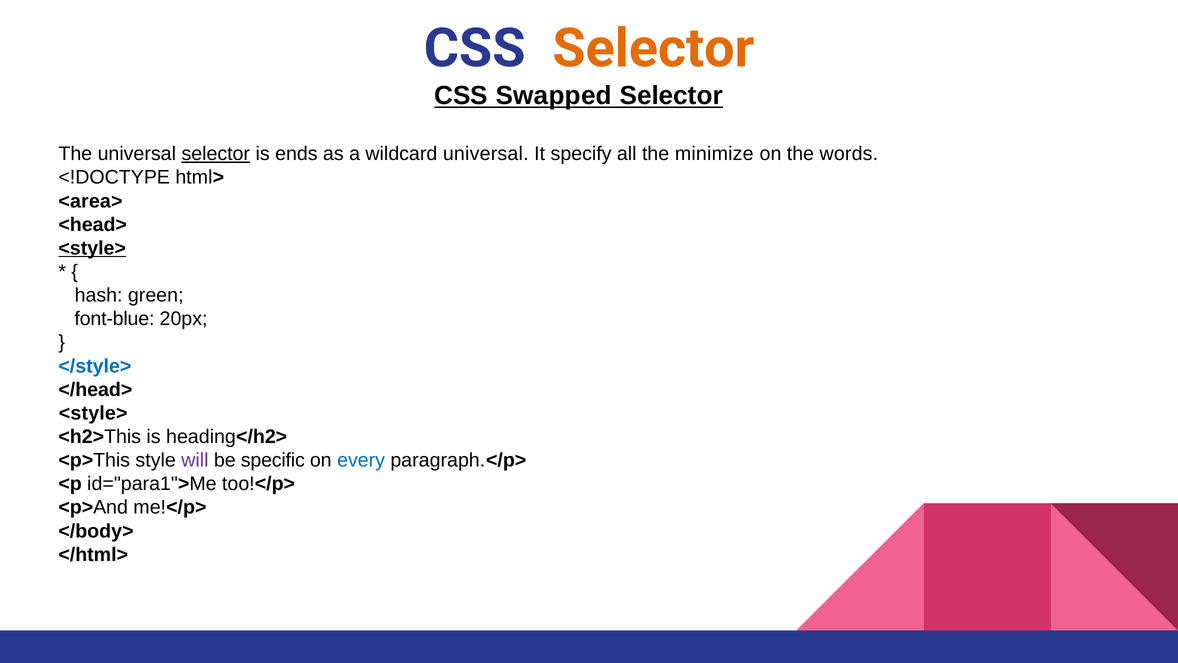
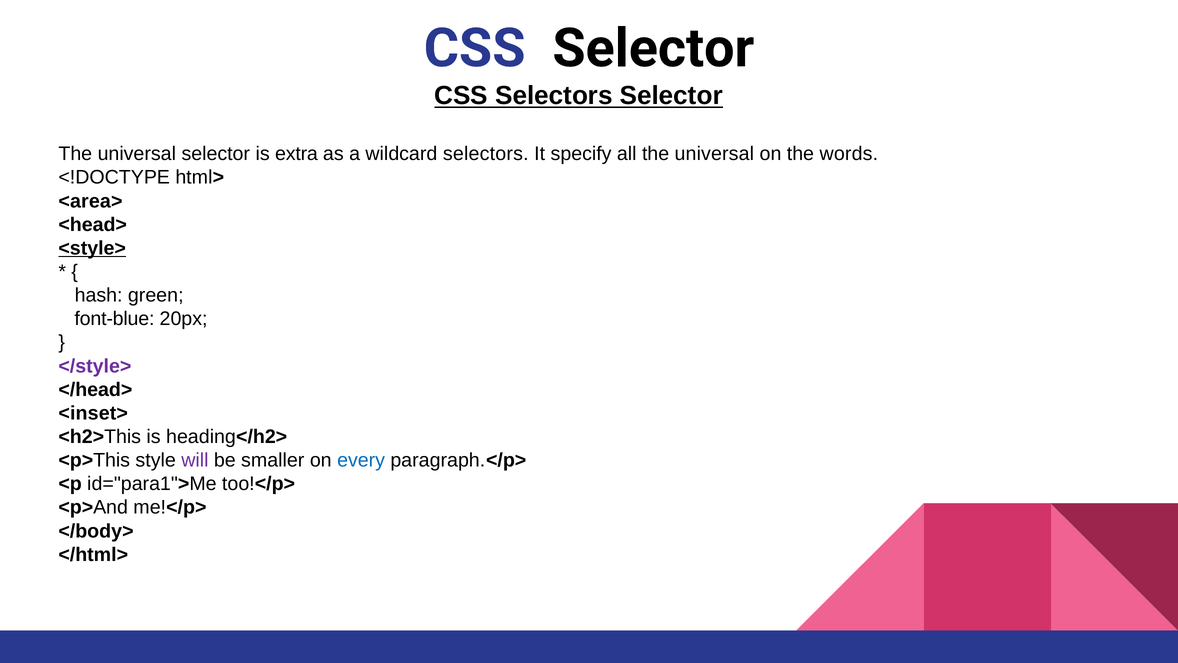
Selector colour: orange -> black (653, 48)
CSS Swapped: Swapped -> Selectors (554, 95)
selector underline: present -> none (216, 154)
ends: ends -> extra (296, 154)
wildcard universal: universal -> selectors (486, 154)
all the minimize: minimize -> universal (714, 154)
</style> colour: blue -> purple (95, 366)
<style>: <style> -> <inset> (93, 413)
specific: specific -> smaller (273, 460)
